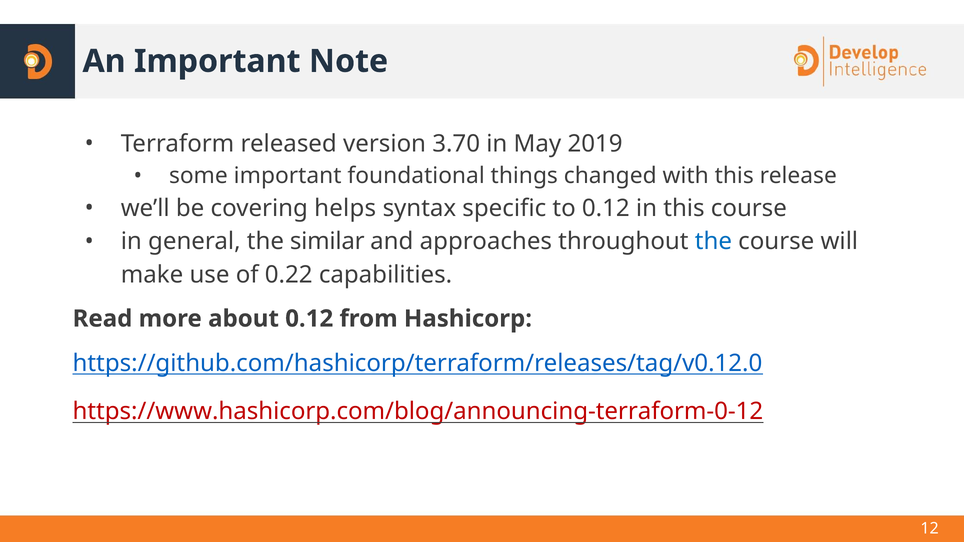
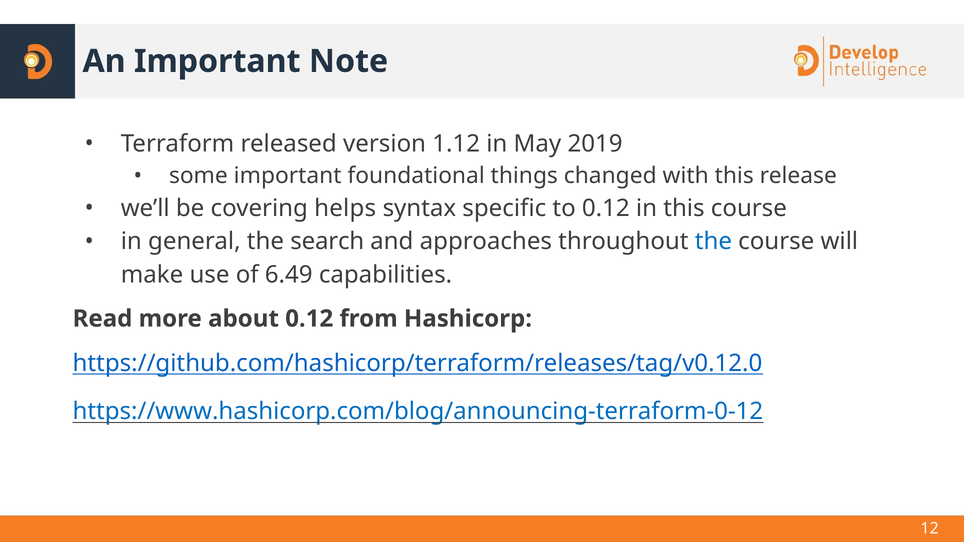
3.70: 3.70 -> 1.12 (456, 144)
similar: similar -> search (327, 242)
0.22: 0.22 -> 6.49 (289, 275)
https://www.hashicorp.com/blog/announcing-terraform-0-12 colour: red -> blue (418, 412)
